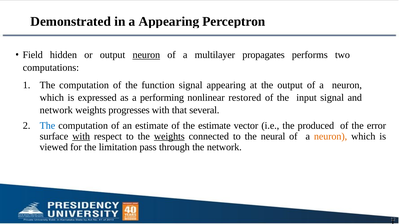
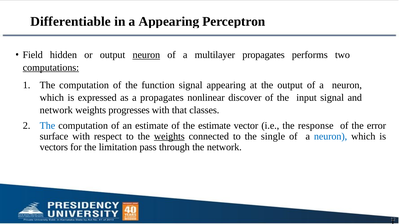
Demonstrated: Demonstrated -> Differentiable (71, 22)
computations underline: none -> present (51, 68)
a performing: performing -> propagates (162, 98)
restored: restored -> discover (245, 98)
several: several -> classes (204, 110)
produced: produced -> response (316, 126)
with underline: present -> none (81, 136)
neural: neural -> single (273, 136)
neuron colour: orange -> blue (331, 136)
viewed: viewed -> vectors (54, 147)
